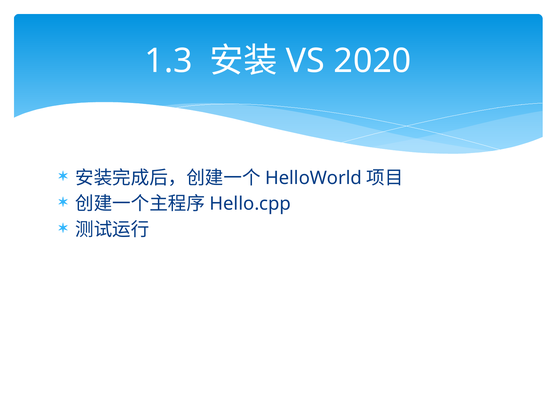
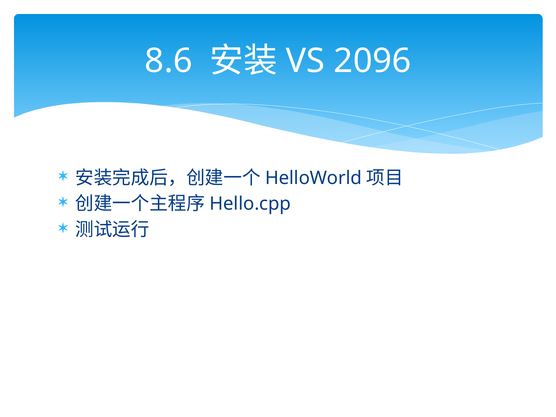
1.3: 1.3 -> 8.6 (169, 61)
2020: 2020 -> 2096 (372, 61)
